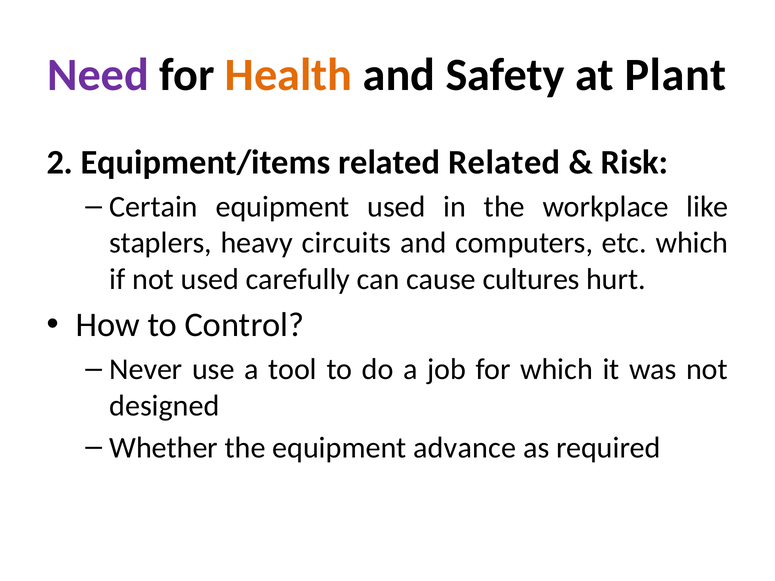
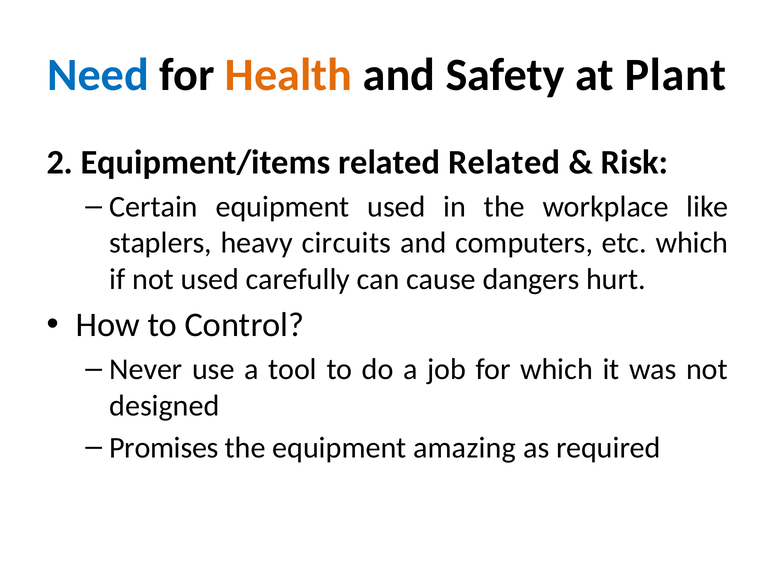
Need colour: purple -> blue (98, 75)
cultures: cultures -> dangers (531, 279)
Whether: Whether -> Promises (164, 448)
advance: advance -> amazing (465, 448)
